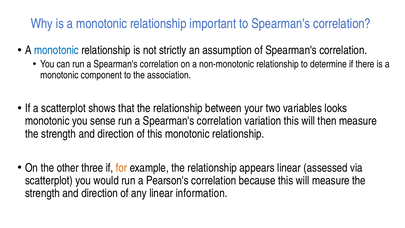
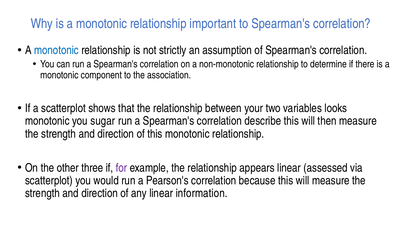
sense: sense -> sugar (103, 121)
variation: variation -> describe (263, 121)
for colour: orange -> purple (122, 168)
